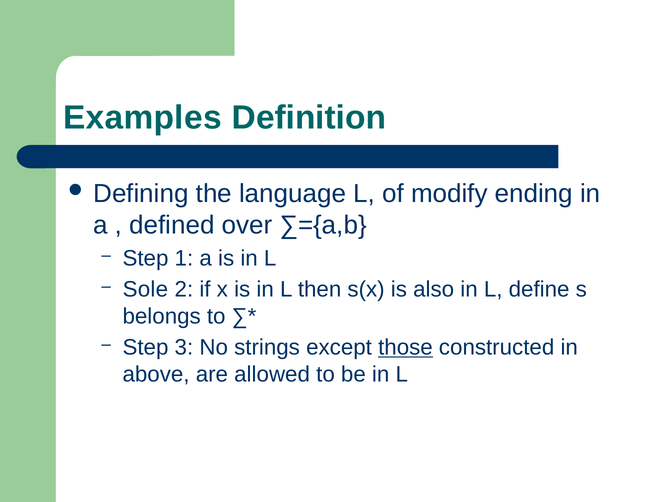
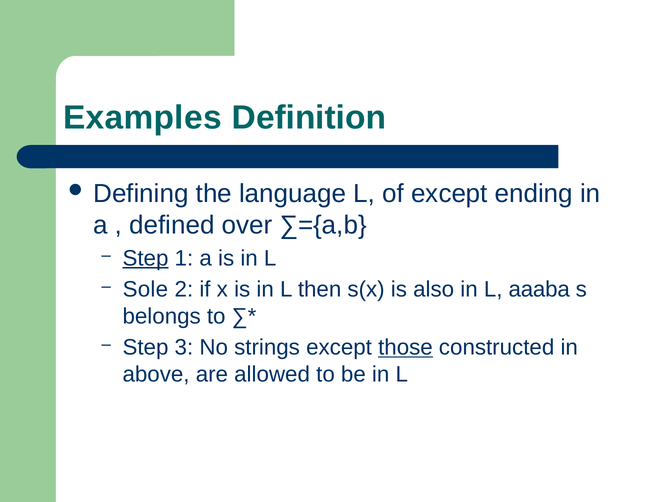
of modify: modify -> except (449, 194)
Step underline: none -> present (146, 258)
define: define -> aaaba (539, 290)
